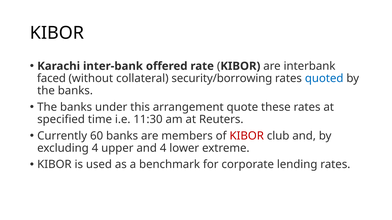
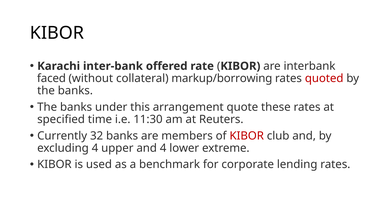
security/borrowing: security/borrowing -> markup/borrowing (222, 79)
quoted colour: blue -> red (324, 79)
60: 60 -> 32 (97, 136)
